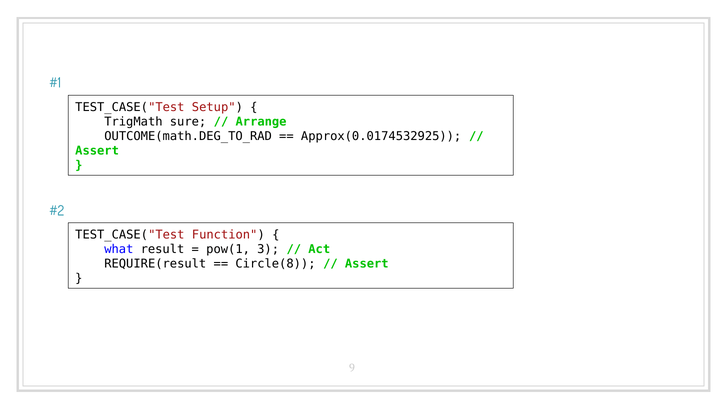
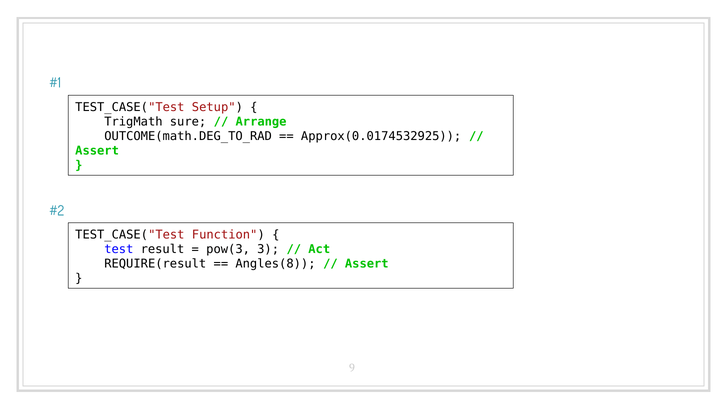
what: what -> test (119, 249)
pow(1: pow(1 -> pow(3 (228, 249)
Circle(8: Circle(8 -> Angles(8 (275, 264)
